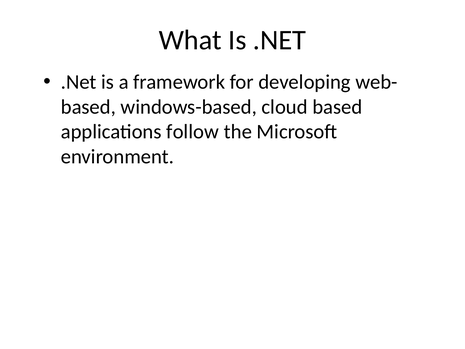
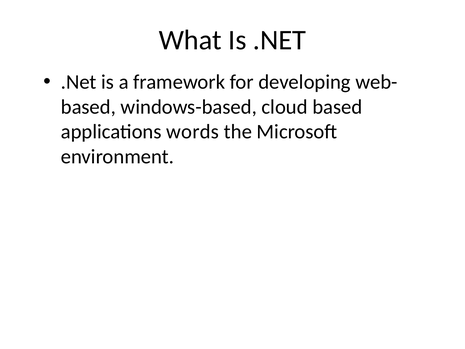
follow: follow -> words (193, 132)
